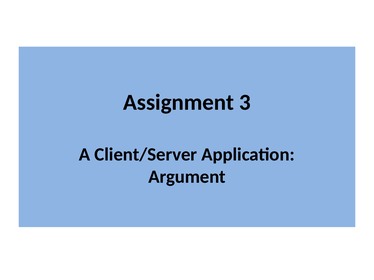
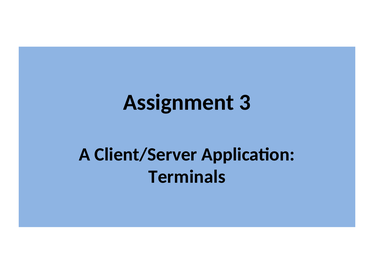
Argument: Argument -> Terminals (187, 177)
